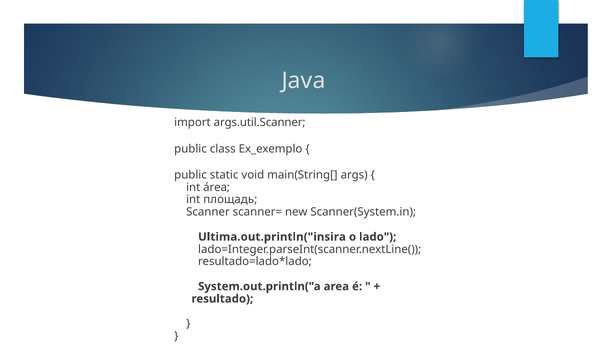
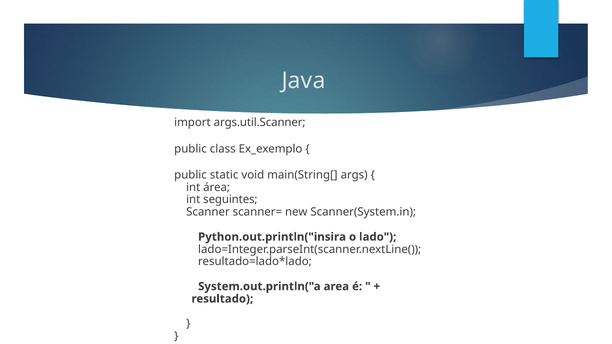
площадь: площадь -> seguintes (230, 200)
Ultima.out.println("insira: Ultima.out.println("insira -> Python.out.println("insira (272, 237)
